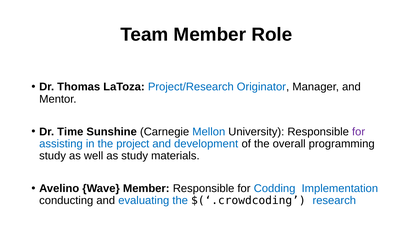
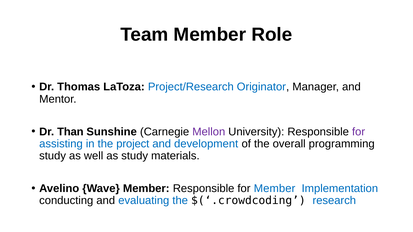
Time: Time -> Than (70, 132)
Mellon colour: blue -> purple (209, 132)
for Codding: Codding -> Member (275, 189)
